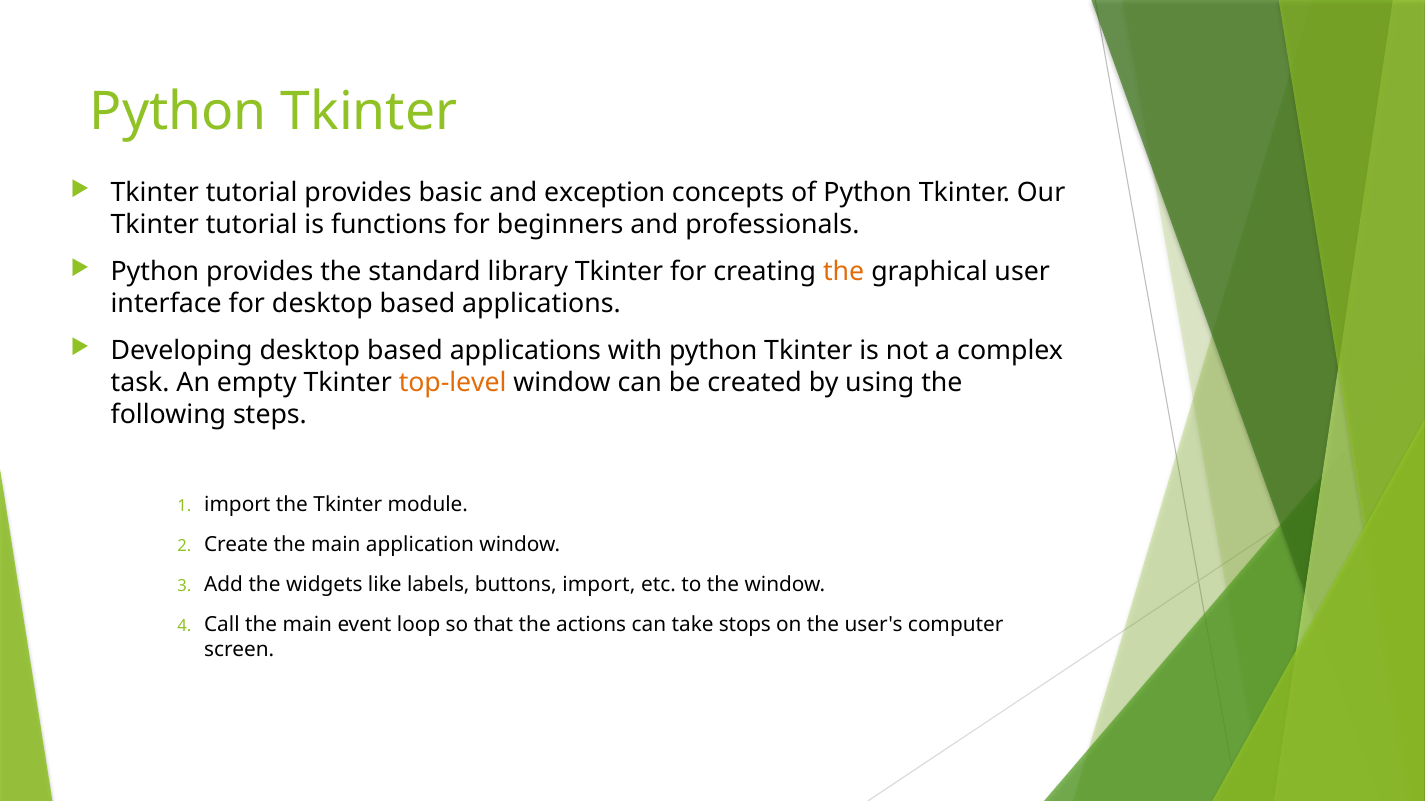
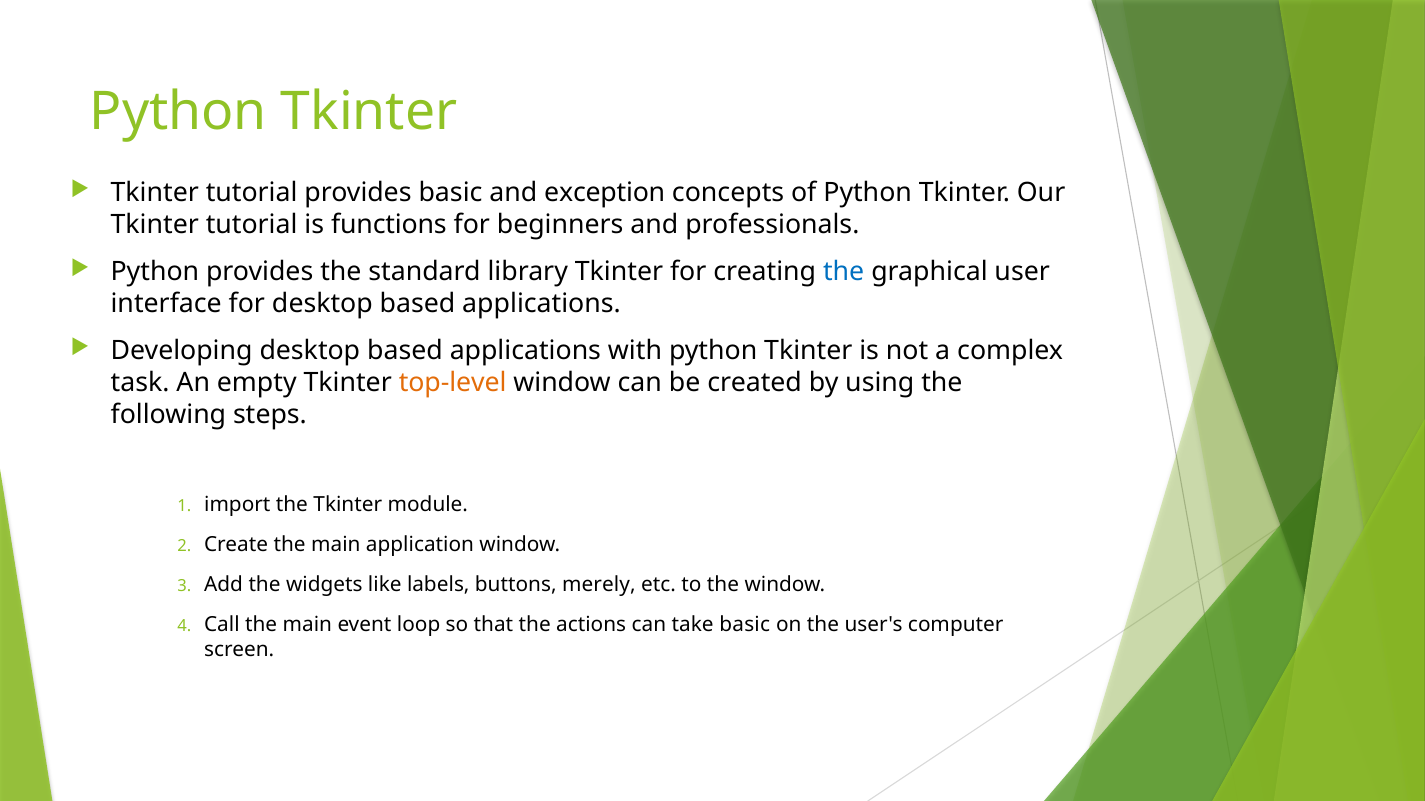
the colour: orange -> blue (844, 272)
buttons import: import -> merely (599, 585)
take stops: stops -> basic (745, 625)
